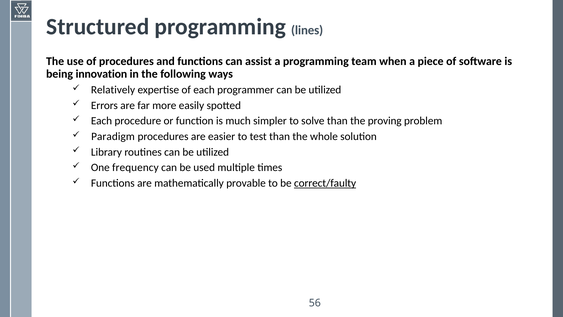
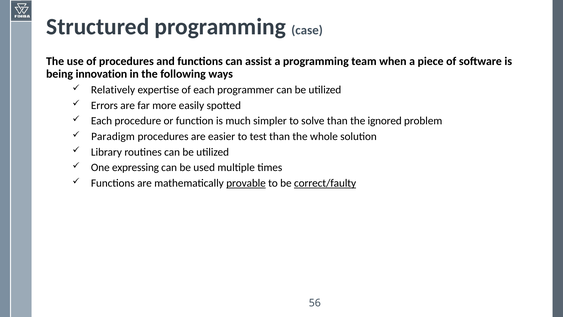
lines: lines -> case (307, 30)
proving: proving -> ignored (385, 121)
frequency: frequency -> expressing (135, 168)
provable underline: none -> present (246, 183)
